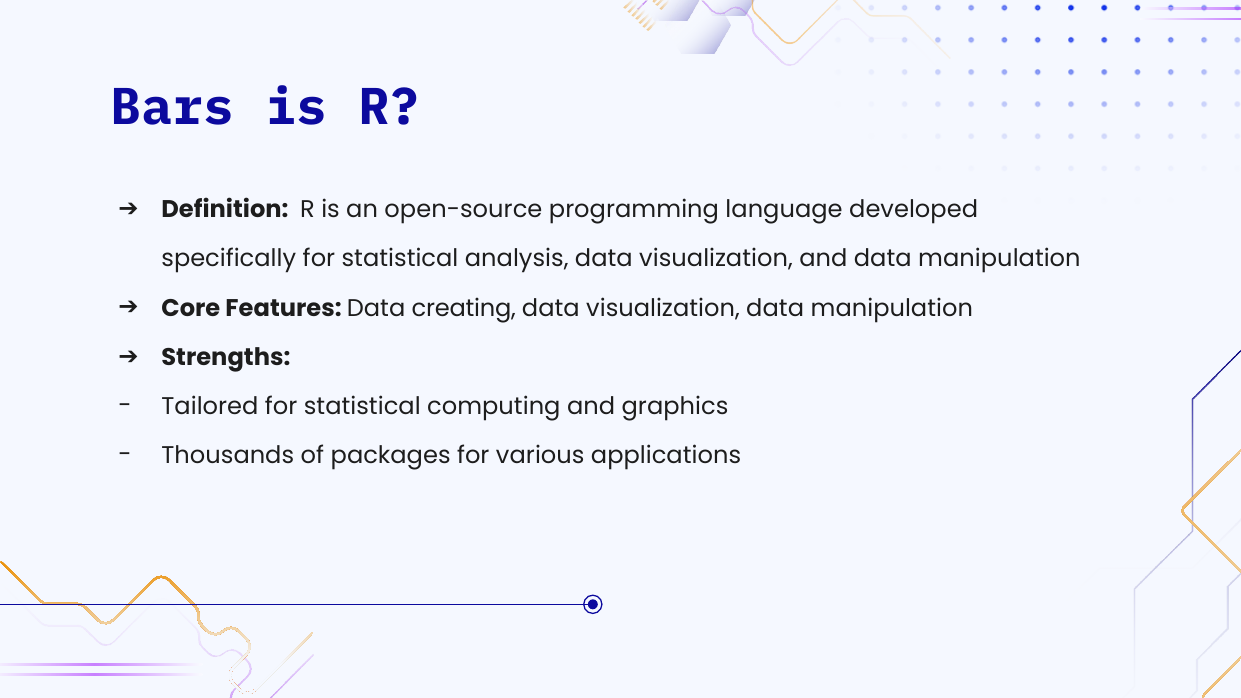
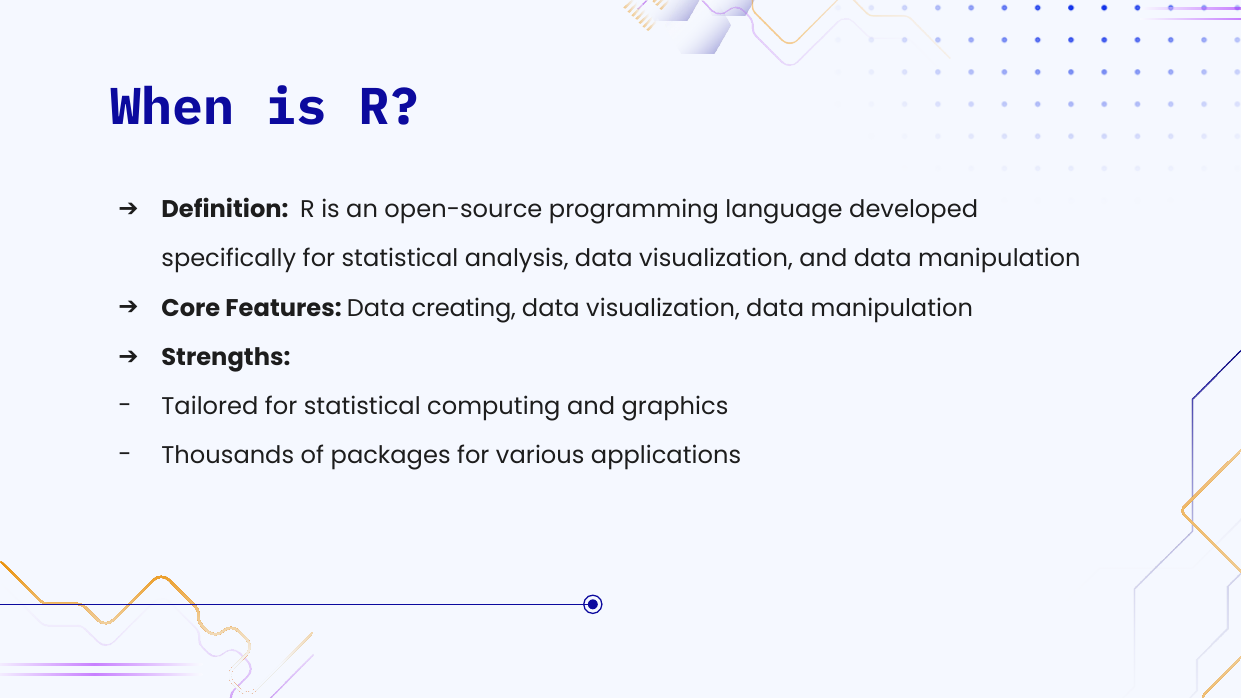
Bars: Bars -> When (172, 107)
